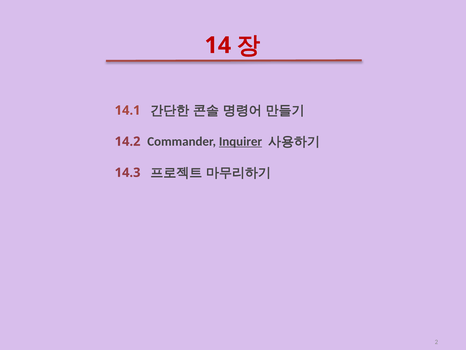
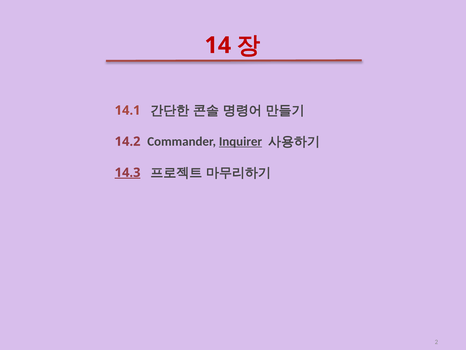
14.3 underline: none -> present (128, 172)
